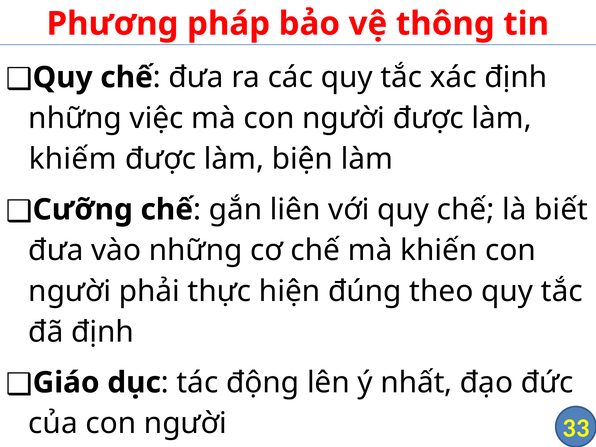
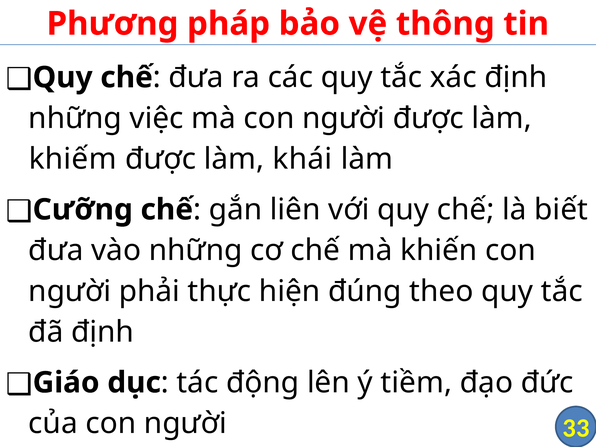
biện: biện -> khái (302, 159)
nhất: nhất -> tiềm (416, 383)
